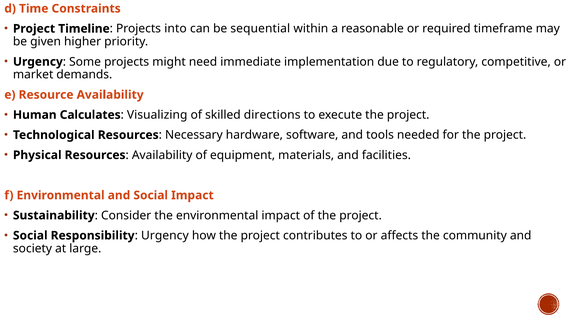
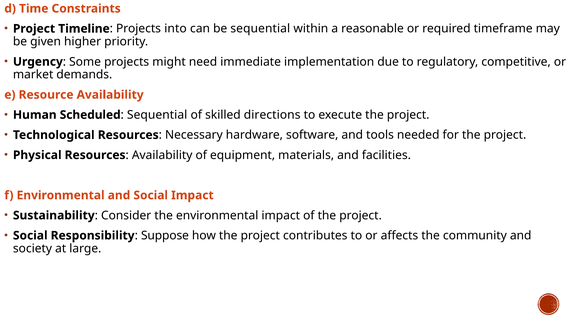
Calculates: Calculates -> Scheduled (90, 115)
Visualizing: Visualizing -> Sequential (157, 115)
Urgency: Urgency -> Suppose (165, 236)
